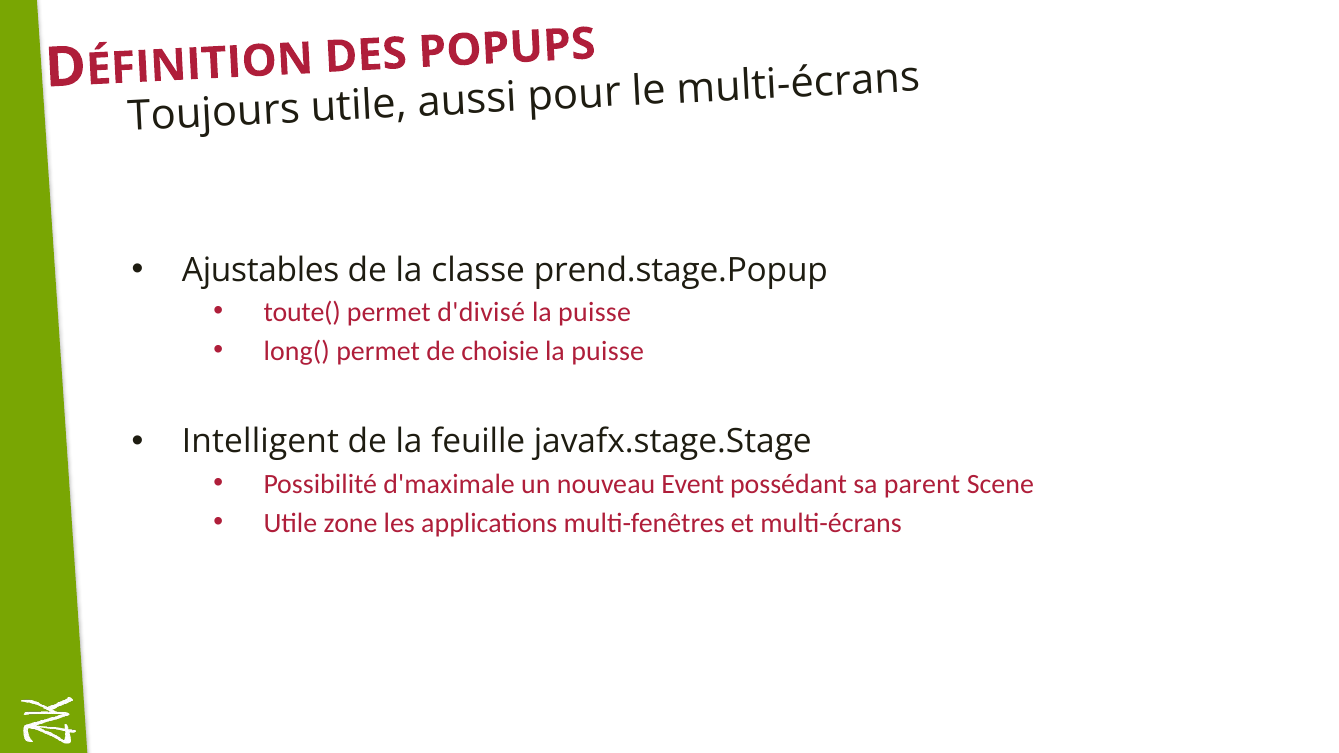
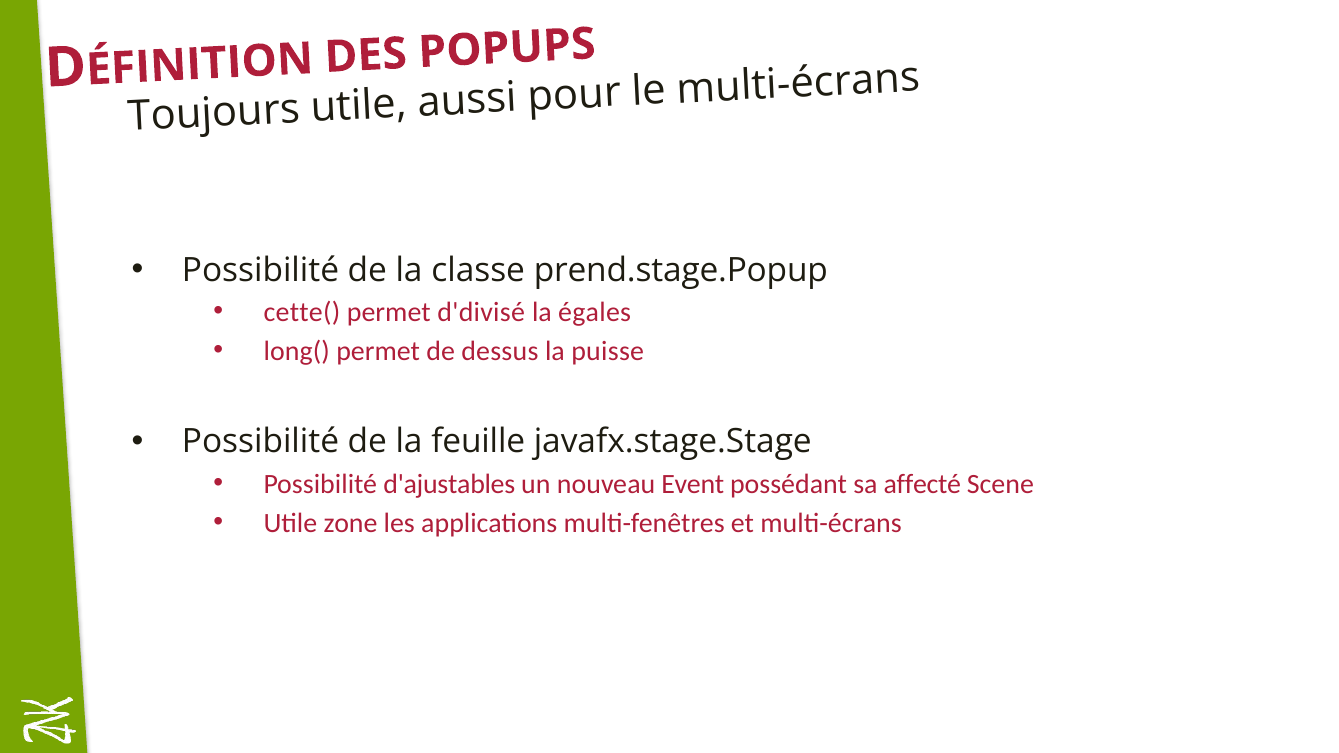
Ajustables: Ajustables -> Possibilité (260, 270)
toute(: toute( -> cette( (302, 312)
puisse: puisse -> égales (595, 312)
choisie: choisie -> dessus (500, 351)
Intelligent: Intelligent -> Possibilité (260, 442)
d'maximale: d'maximale -> d'ajustables (449, 484)
parent: parent -> affecté (922, 484)
